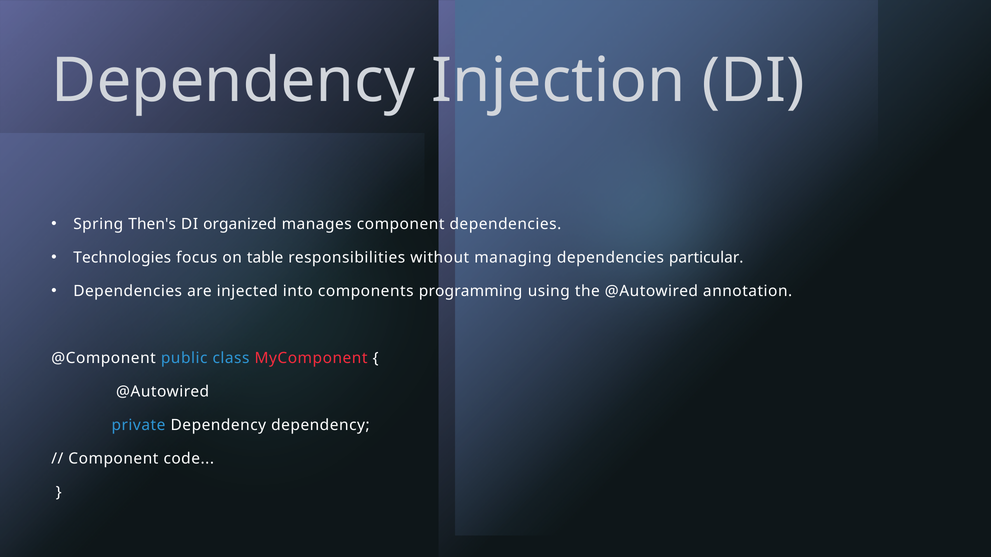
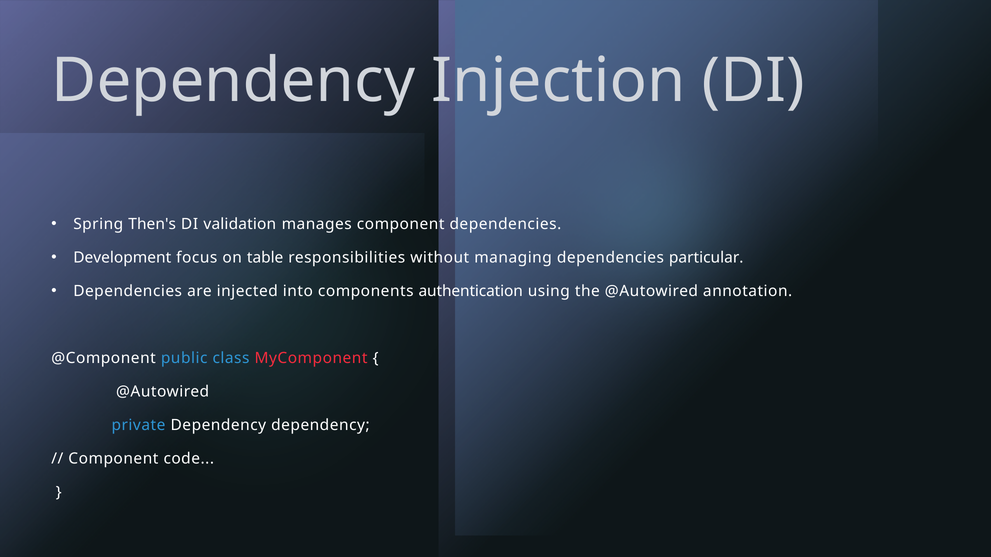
organized: organized -> validation (240, 224)
Technologies: Technologies -> Development (122, 258)
programming: programming -> authentication (471, 291)
